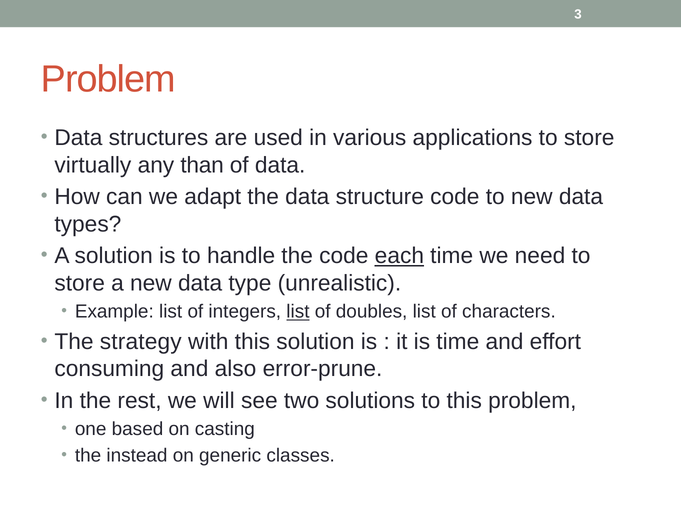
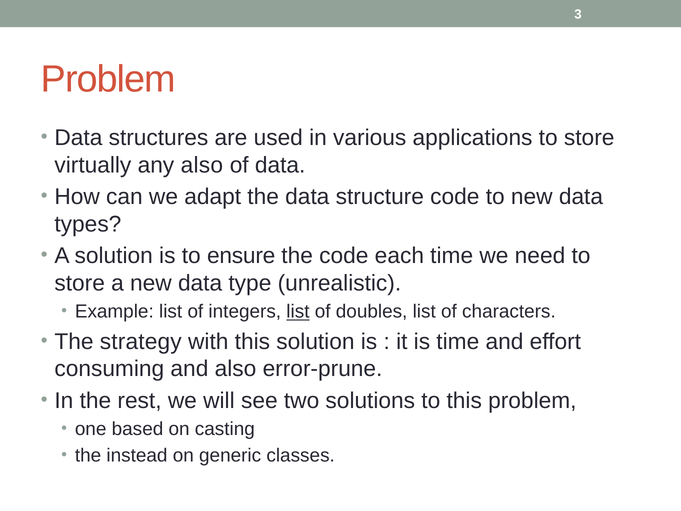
any than: than -> also (202, 165)
handle: handle -> ensure (241, 256)
each underline: present -> none (399, 256)
